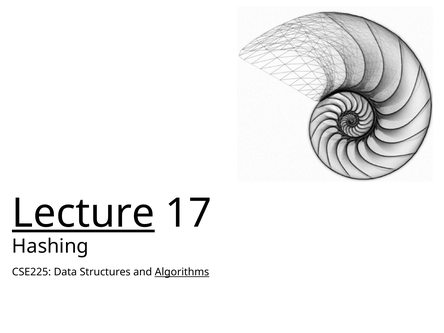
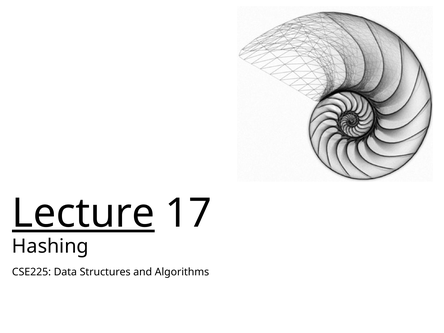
Algorithms underline: present -> none (182, 272)
